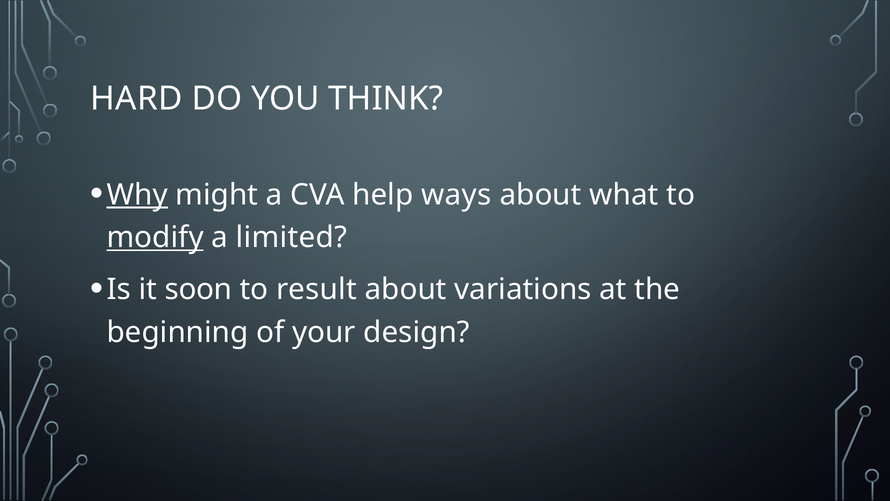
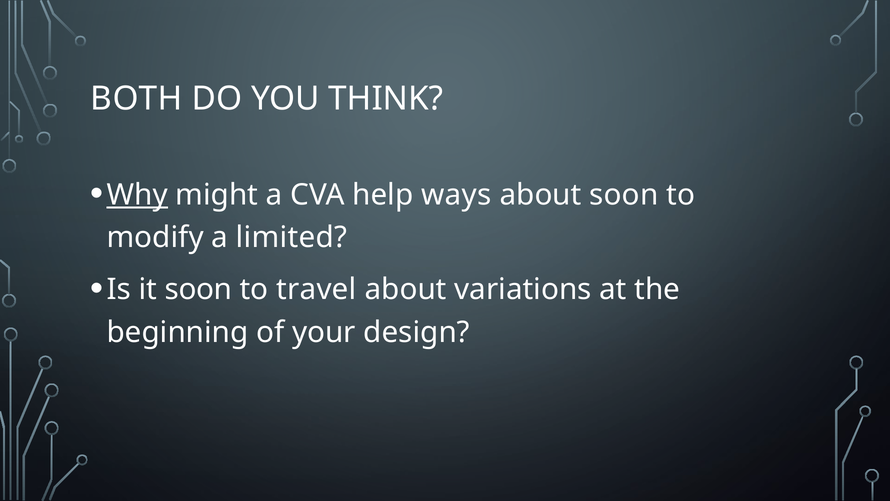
HARD: HARD -> BOTH (136, 99)
about what: what -> soon (624, 195)
modify underline: present -> none (155, 237)
result: result -> travel (316, 289)
